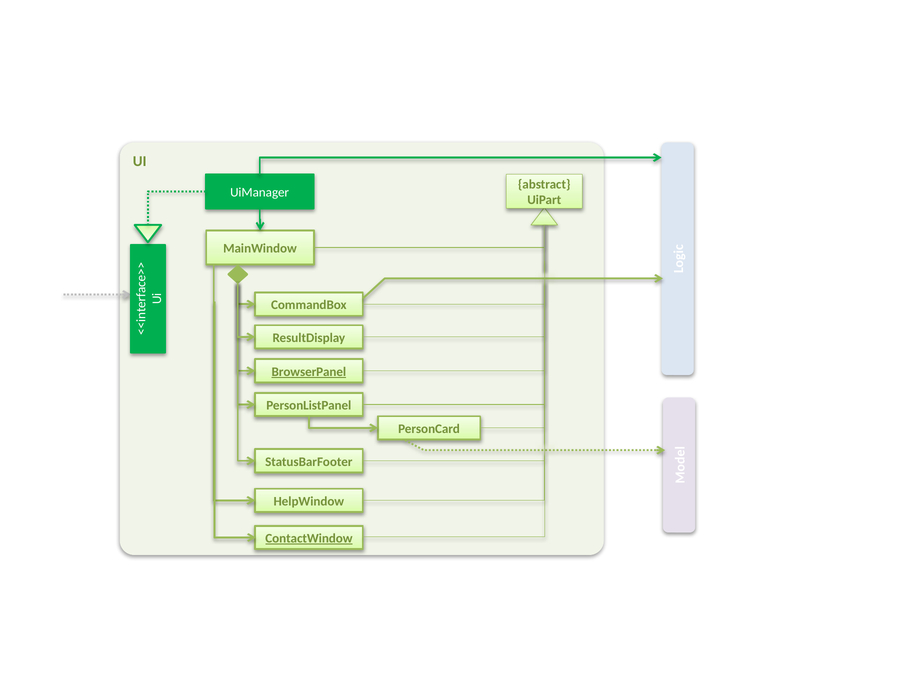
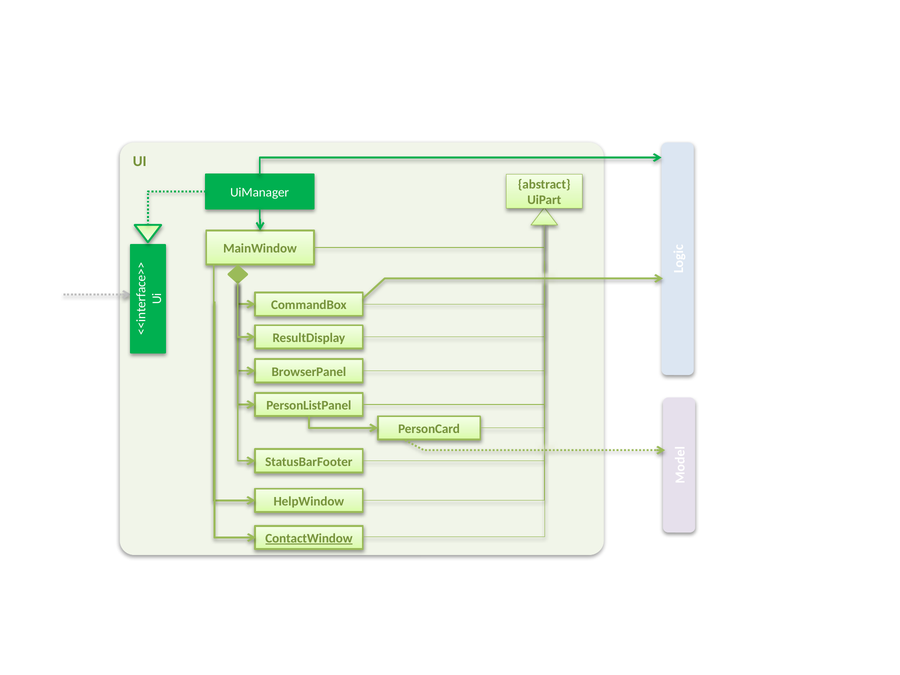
BrowserPanel underline: present -> none (309, 372)
